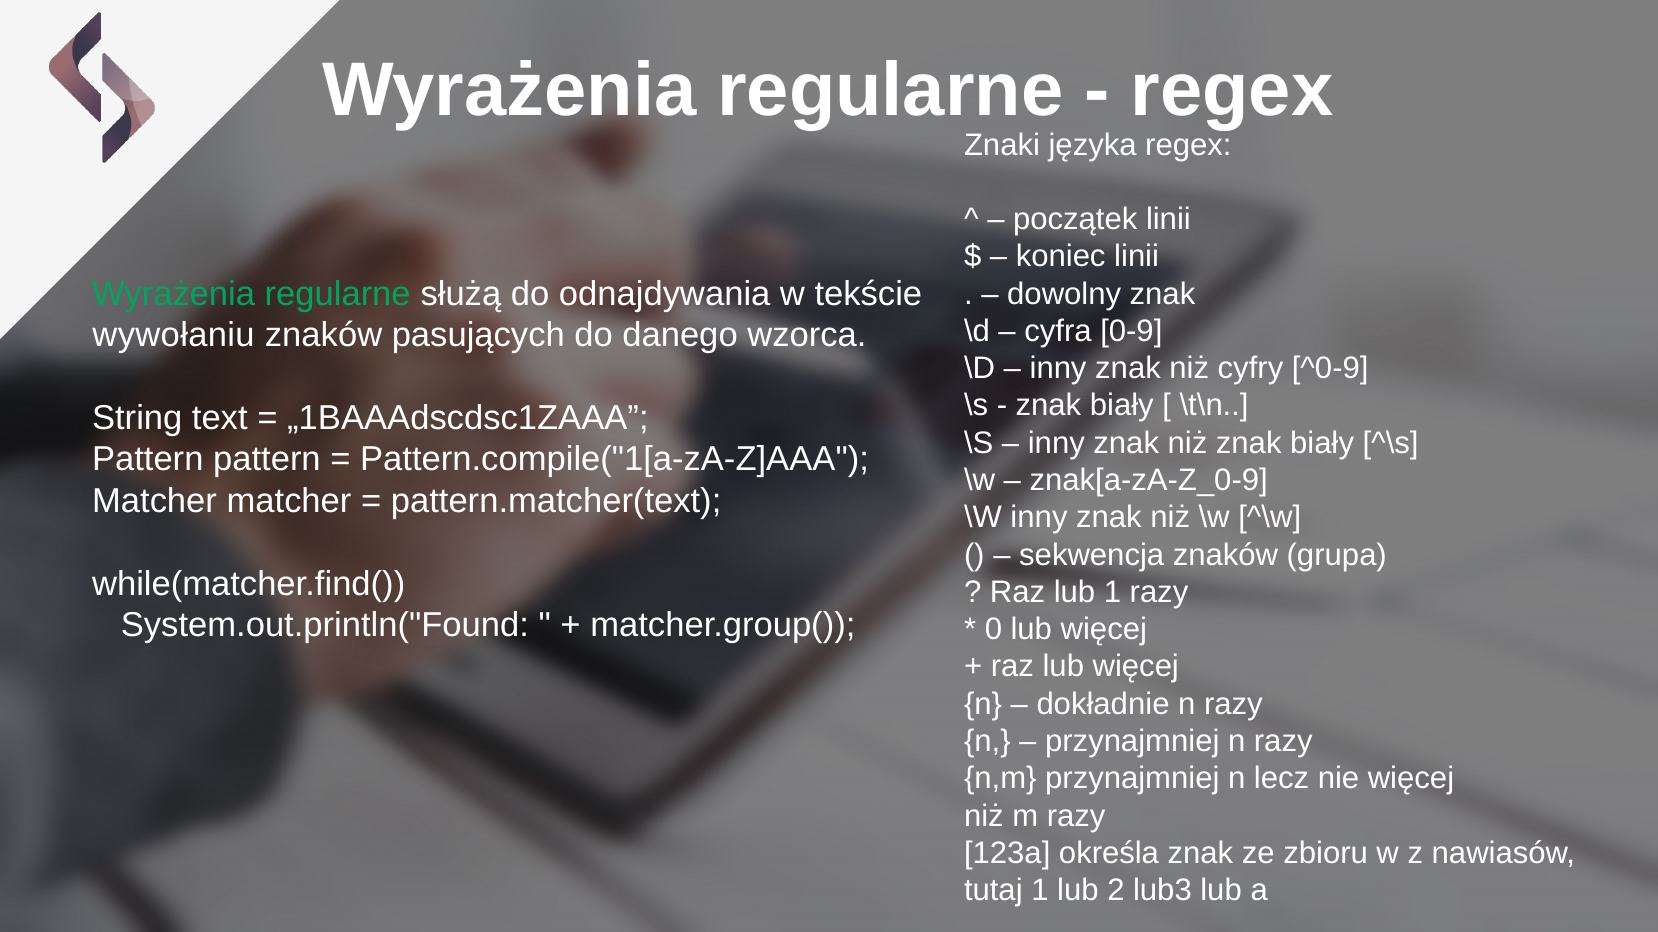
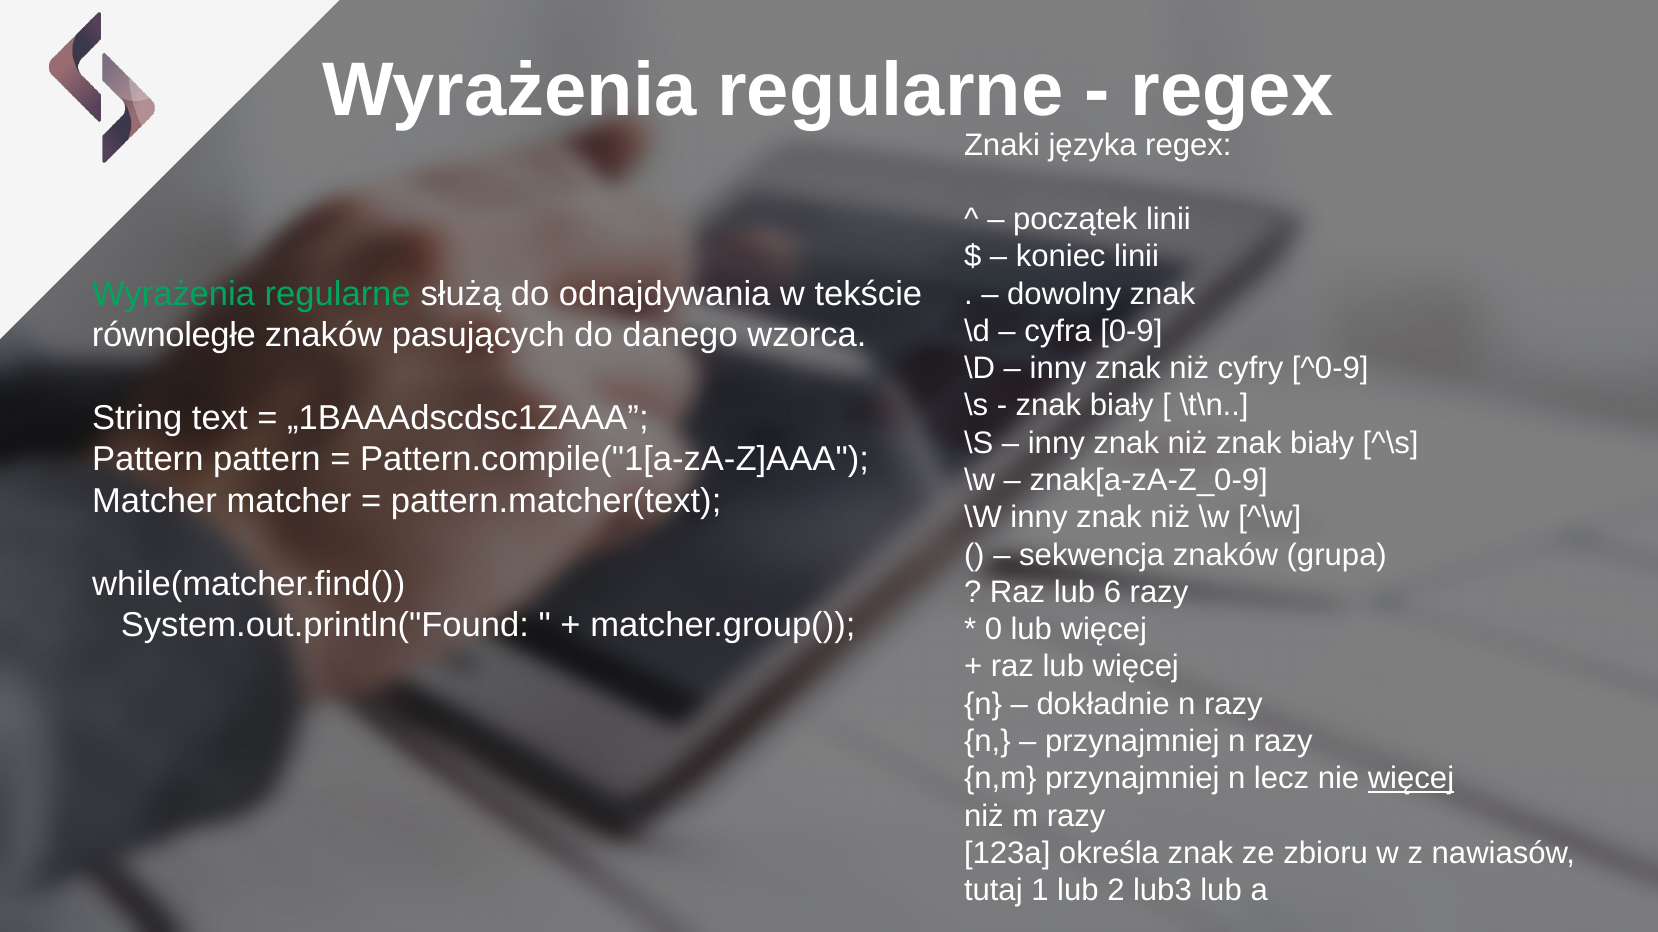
wywołaniu: wywołaniu -> równoległe (174, 335)
lub 1: 1 -> 6 (1112, 593)
więcej underline: none -> present (1411, 779)
